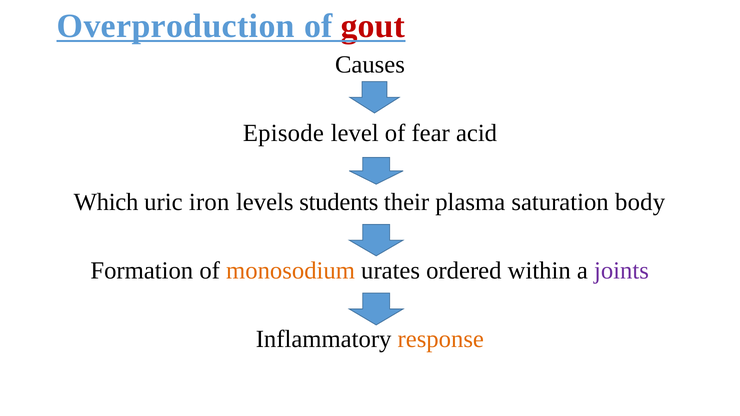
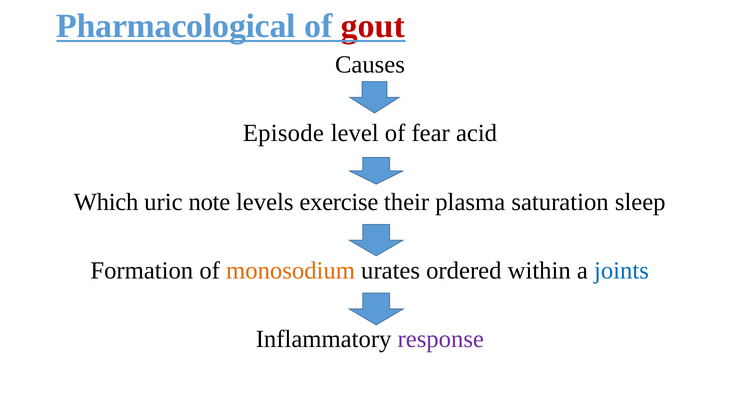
Overproduction: Overproduction -> Pharmacological (176, 26)
iron: iron -> note (209, 202)
students: students -> exercise (339, 202)
body: body -> sleep (640, 202)
joints colour: purple -> blue (621, 271)
response colour: orange -> purple (441, 340)
